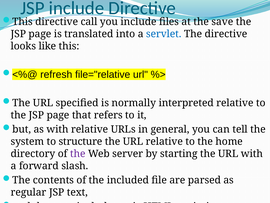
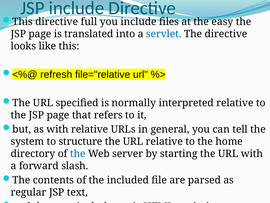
call: call -> full (89, 22)
save: save -> easy (222, 22)
the colour: purple -> blue (78, 153)
